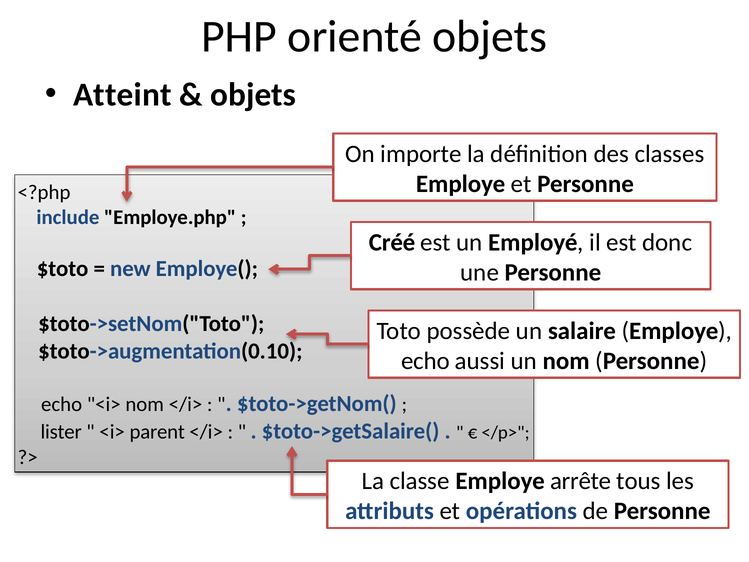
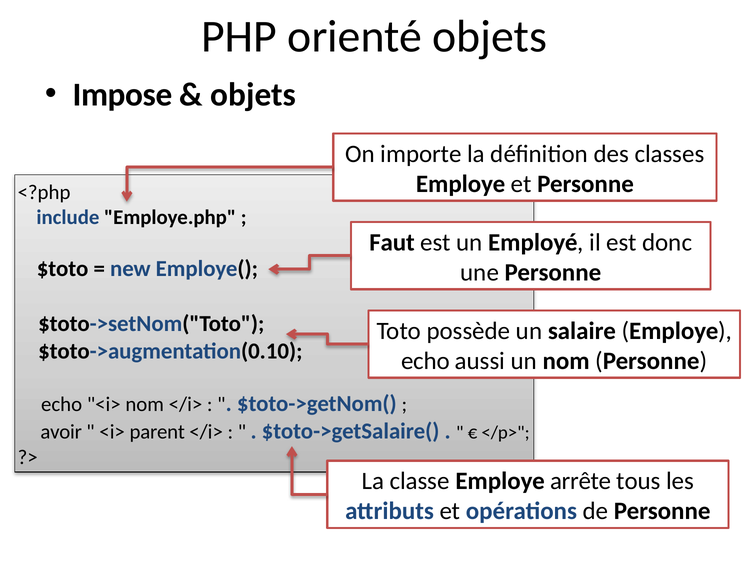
Atteint: Atteint -> Impose (123, 95)
Créé: Créé -> Faut (392, 242)
lister: lister -> avoir (61, 432)
